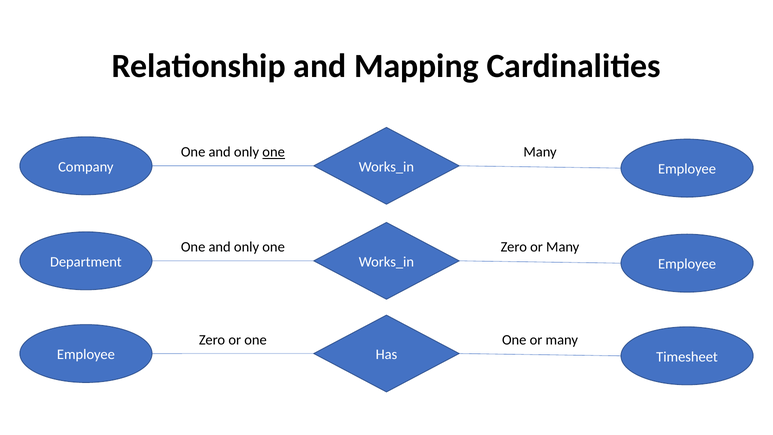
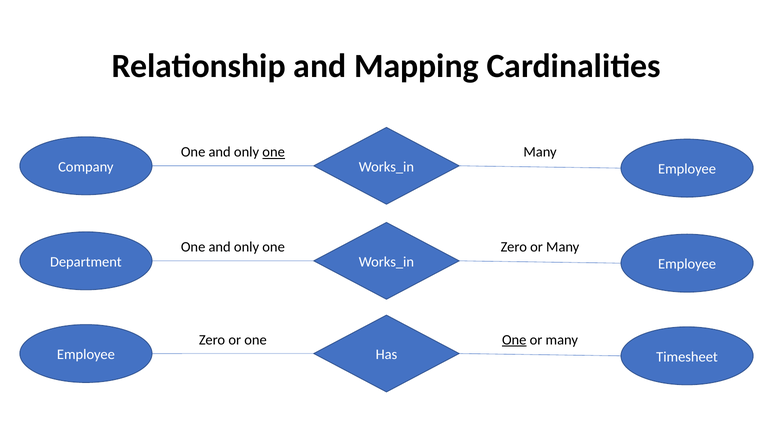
One underline: none -> present (514, 340)
